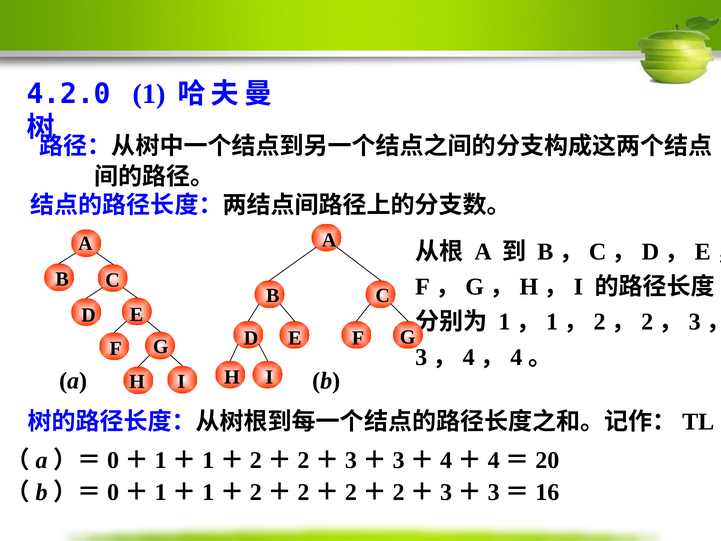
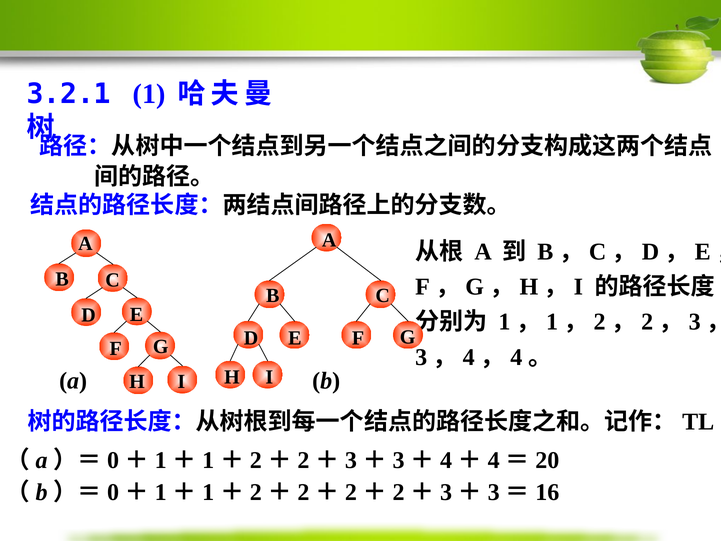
4.2.0: 4.2.0 -> 3.2.1 (69, 94)
